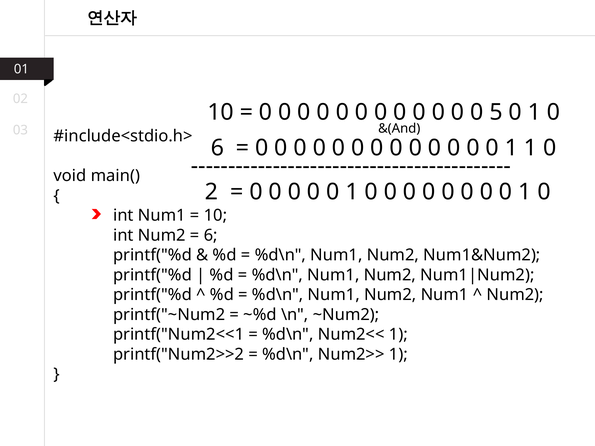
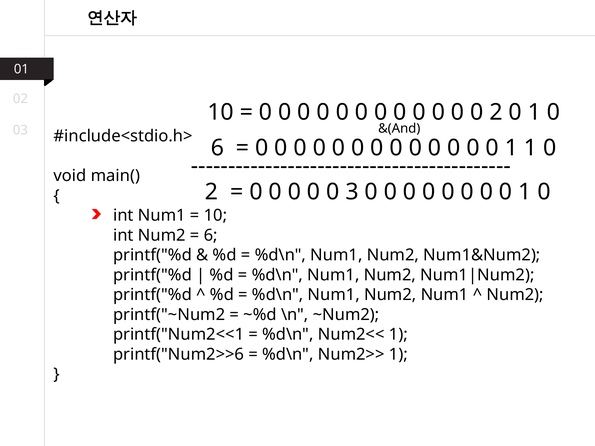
0 5: 5 -> 2 (496, 112)
1: 1 -> 3 (352, 192)
printf("Num2>>2: printf("Num2>>2 -> printf("Num2>>6 (179, 354)
